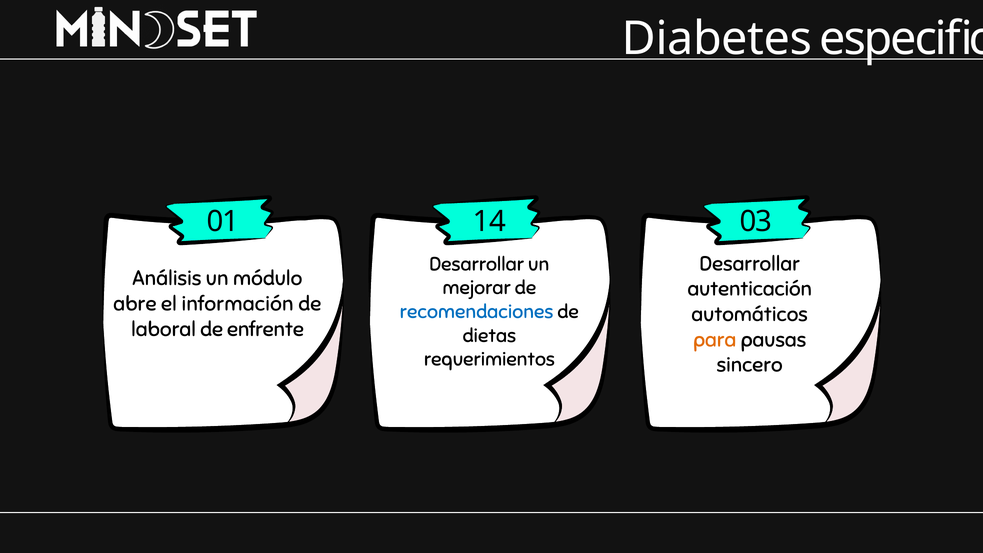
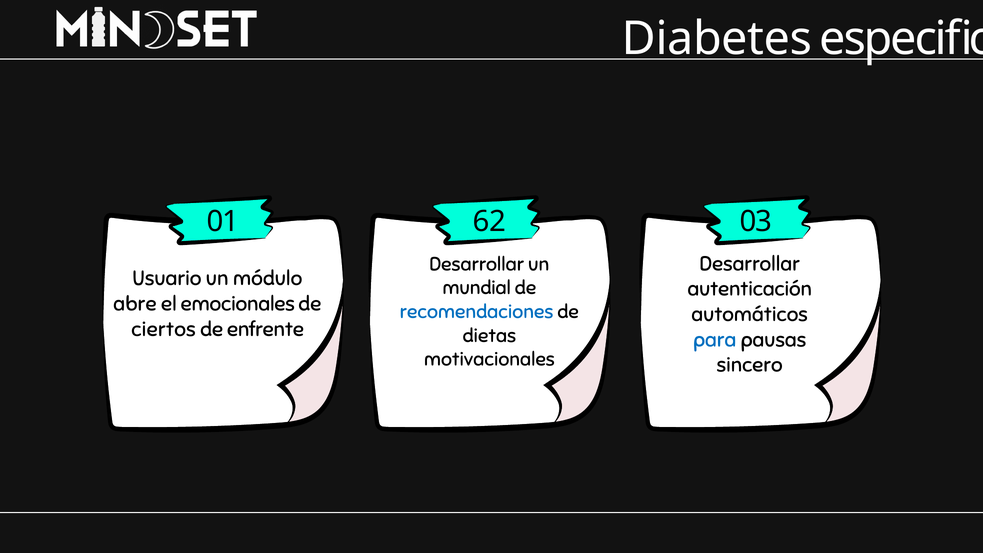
14: 14 -> 62 (490, 222)
Análisis: Análisis -> Usuario (167, 278)
mejorar: mejorar -> mundial (477, 288)
información: información -> emocionales (238, 304)
laboral: laboral -> ciertos (163, 329)
para colour: orange -> blue (715, 340)
requerimientos: requerimientos -> motivacionales (489, 359)
